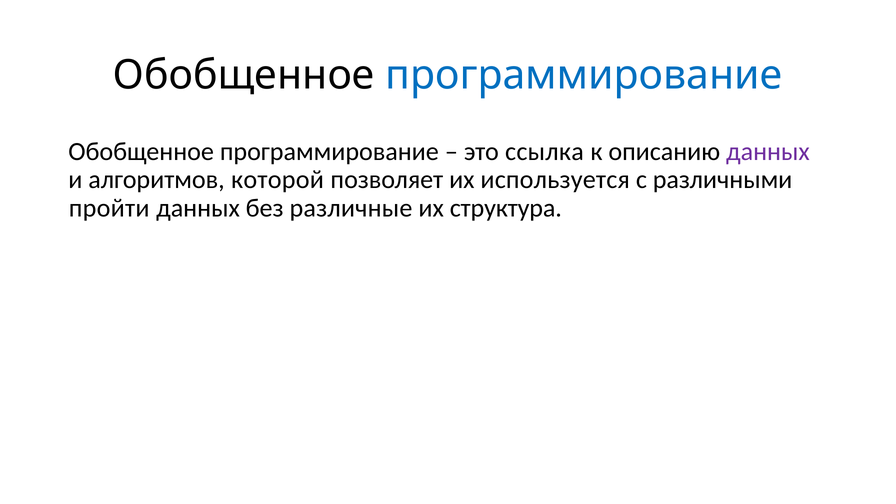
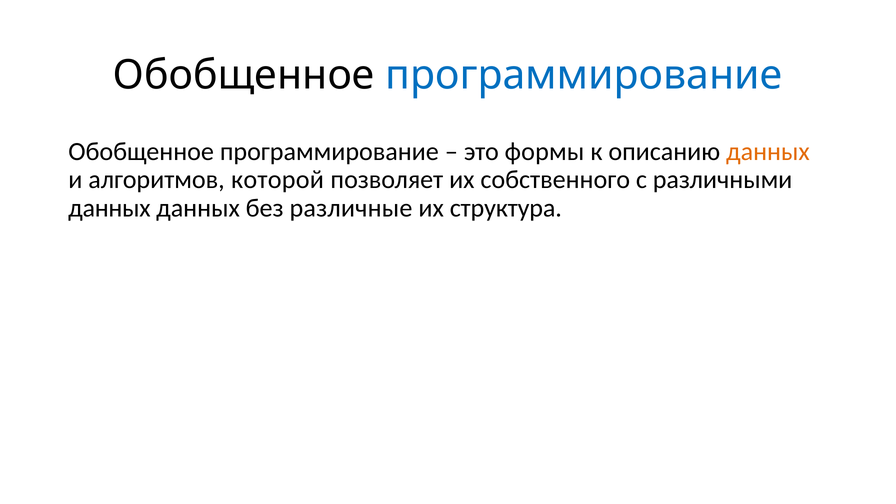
ссылка: ссылка -> формы (544, 151)
данных colour: purple -> orange (768, 151)
используется: используется -> собственного (555, 180)
пройти: пройти -> данных (109, 208)
